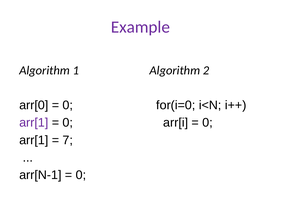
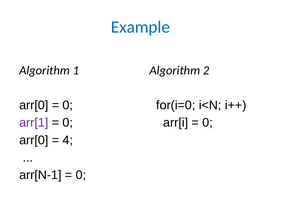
Example colour: purple -> blue (140, 27)
arr[1: arr[1 -> arr[0 (34, 141)
7: 7 -> 4 (68, 141)
